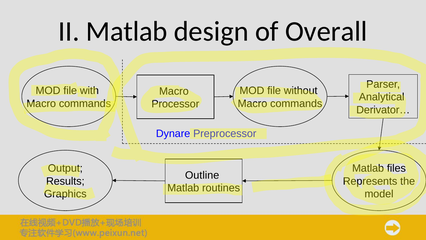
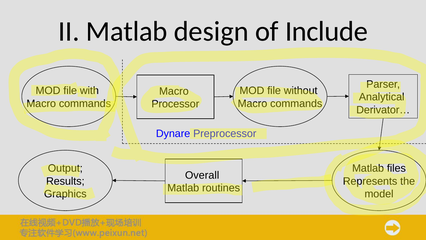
Overall: Overall -> Include (326, 32)
Outline: Outline -> Overall (202, 175)
